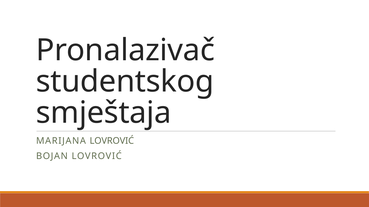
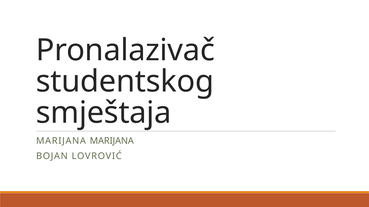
MARIJANA LOVROVIĆ: LOVROVIĆ -> MARIJANA (112, 141)
